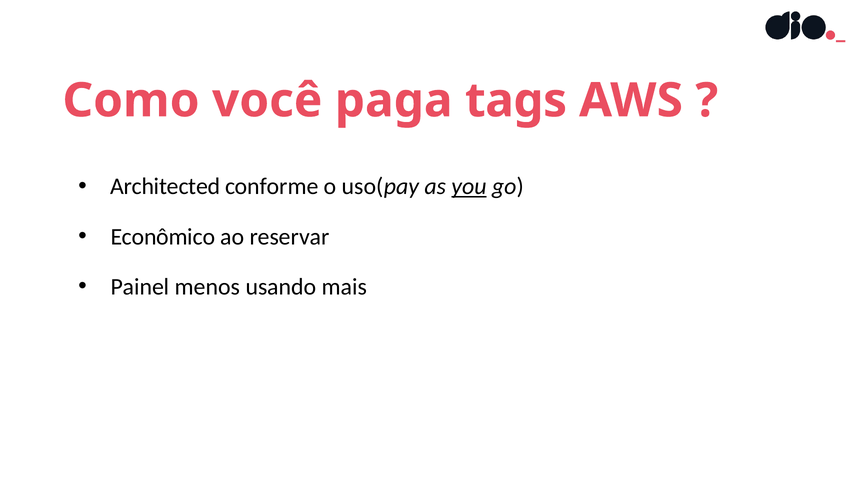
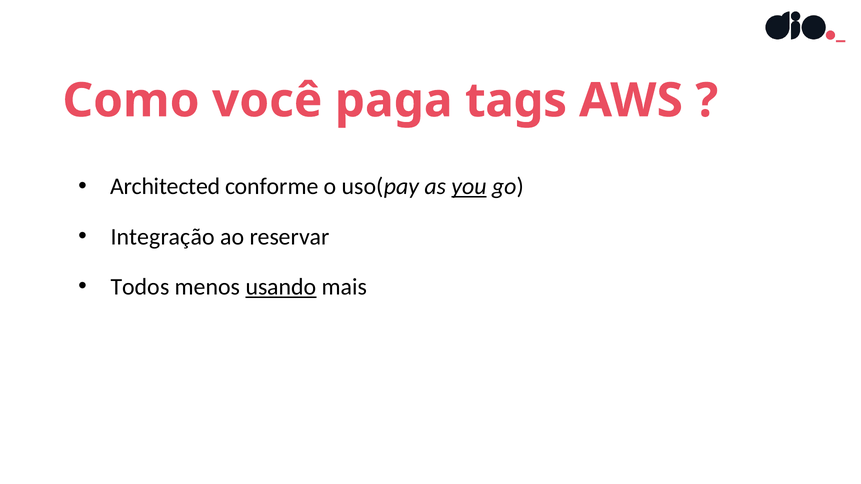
Econômico: Econômico -> Integração (163, 237)
Painel: Painel -> Todos (140, 287)
usando underline: none -> present (281, 287)
